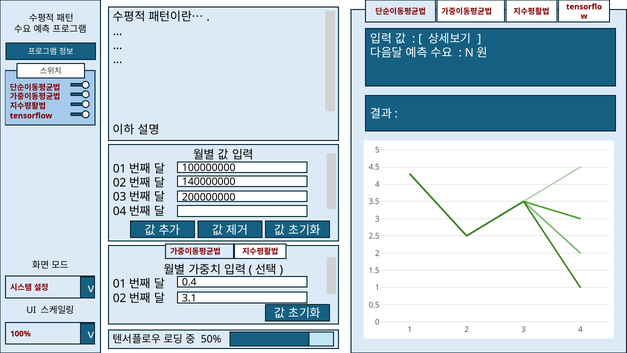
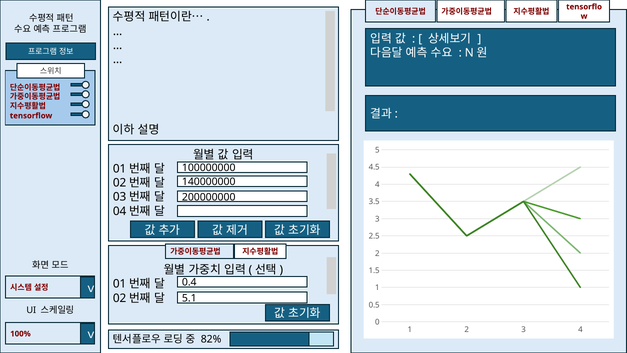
3.1: 3.1 -> 5.1 (189, 298)
50%: 50% -> 82% (211, 339)
